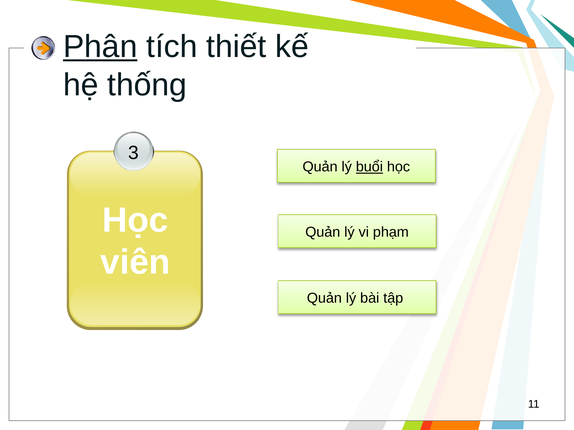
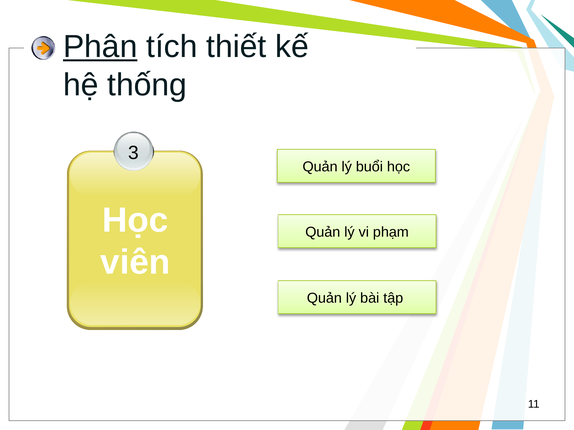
buổi underline: present -> none (369, 167)
